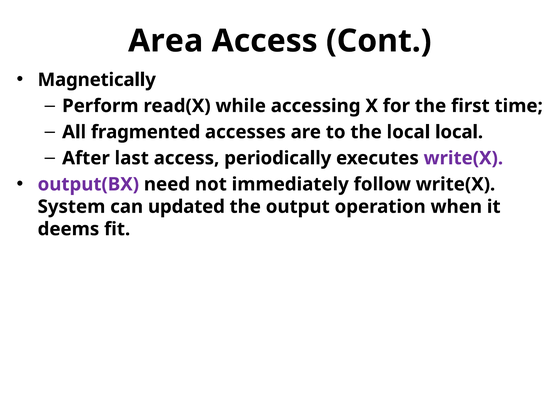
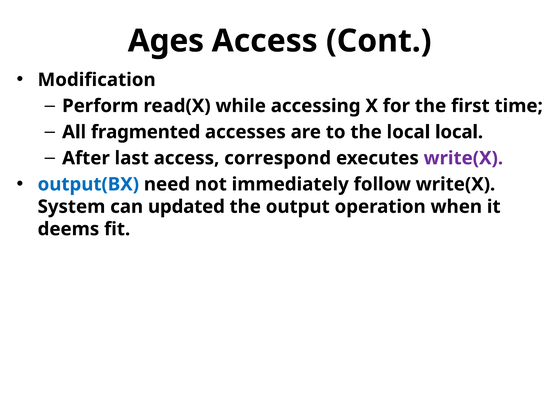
Area: Area -> Ages (166, 41)
Magnetically: Magnetically -> Modification (97, 80)
periodically: periodically -> correspond (278, 158)
output(BX colour: purple -> blue (88, 184)
